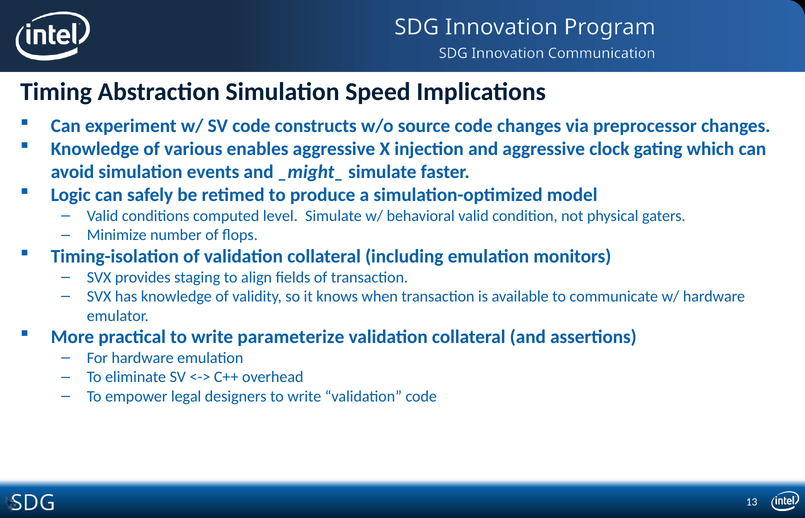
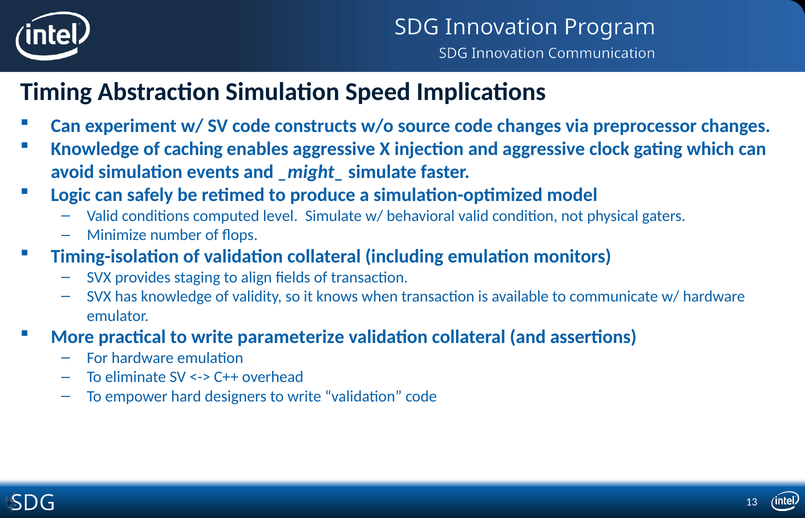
various: various -> caching (193, 149)
legal: legal -> hard (186, 396)
